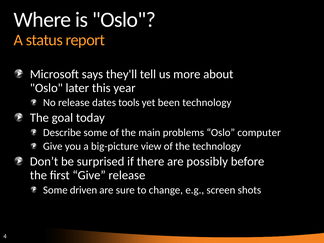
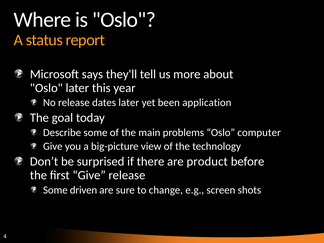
dates tools: tools -> later (129, 103)
been technology: technology -> application (207, 103)
possibly: possibly -> product (207, 162)
